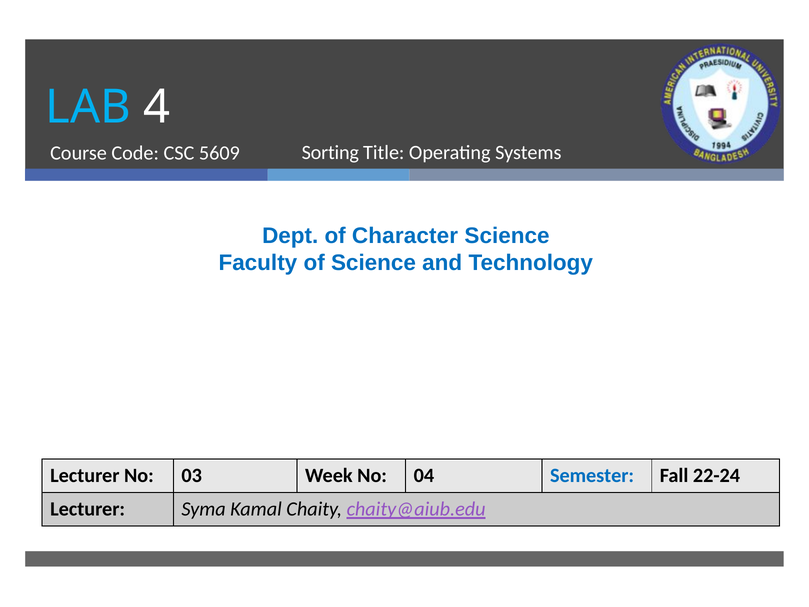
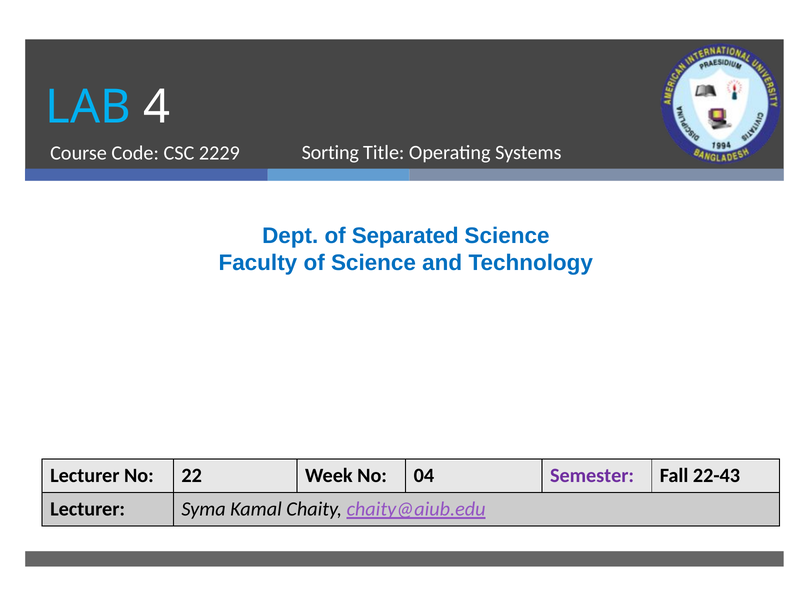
5609: 5609 -> 2229 (219, 153)
Character: Character -> Separated (405, 236)
03: 03 -> 22 (192, 475)
Semester colour: blue -> purple (592, 475)
22-24: 22-24 -> 22-43 (717, 475)
